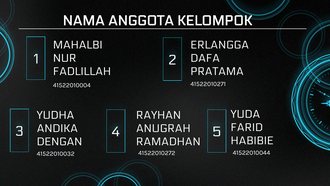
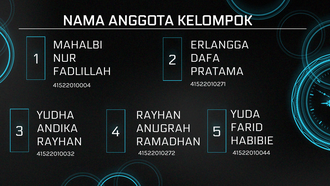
DENGAN: DENGAN -> RAYHAN (59, 142)
